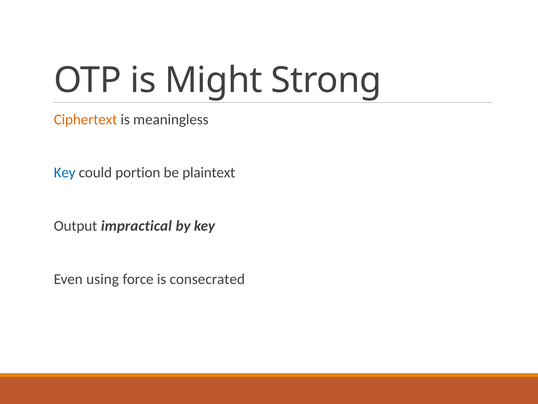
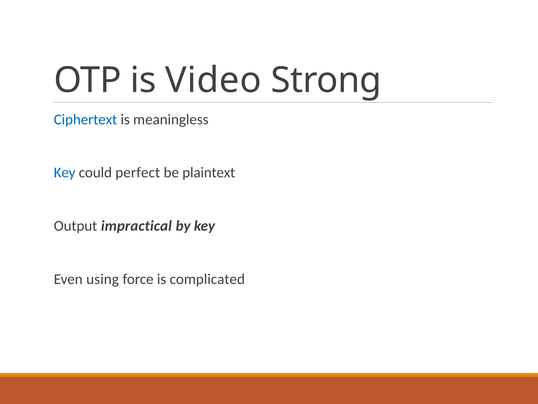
Might: Might -> Video (213, 80)
Ciphertext colour: orange -> blue (85, 119)
portion: portion -> perfect (138, 172)
consecrated: consecrated -> complicated (207, 279)
